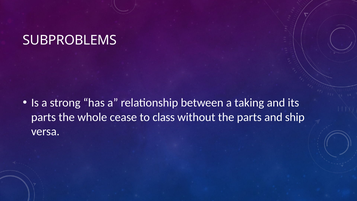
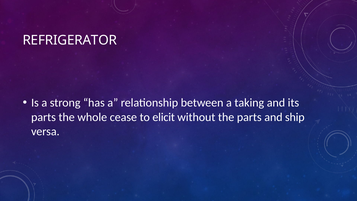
SUBPROBLEMS: SUBPROBLEMS -> REFRIGERATOR (70, 40)
class: class -> elicit (164, 117)
